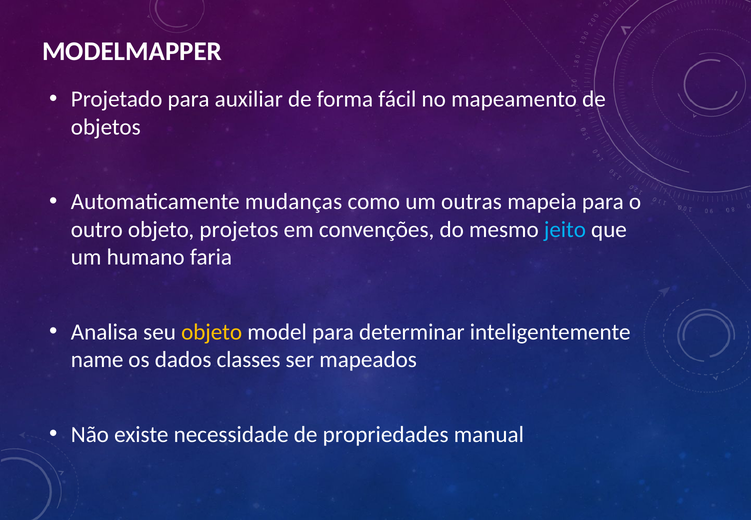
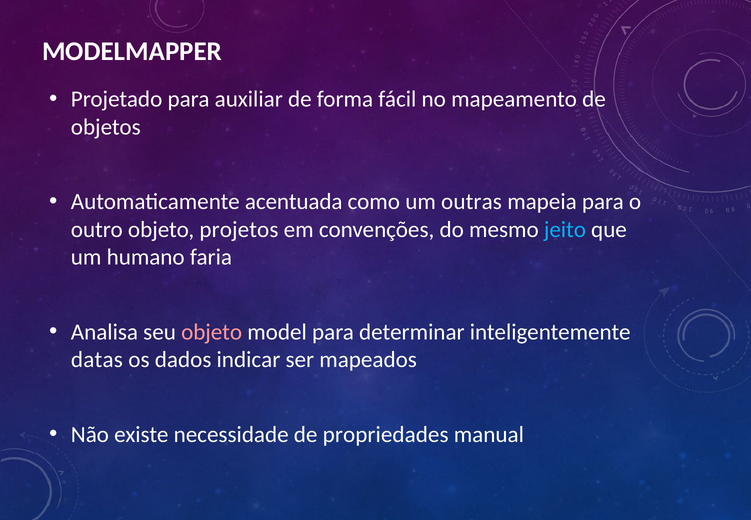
mudanças: mudanças -> acentuada (294, 202)
objeto colour: yellow -> pink (212, 332)
name: name -> datas (97, 360)
classes: classes -> indicar (248, 360)
